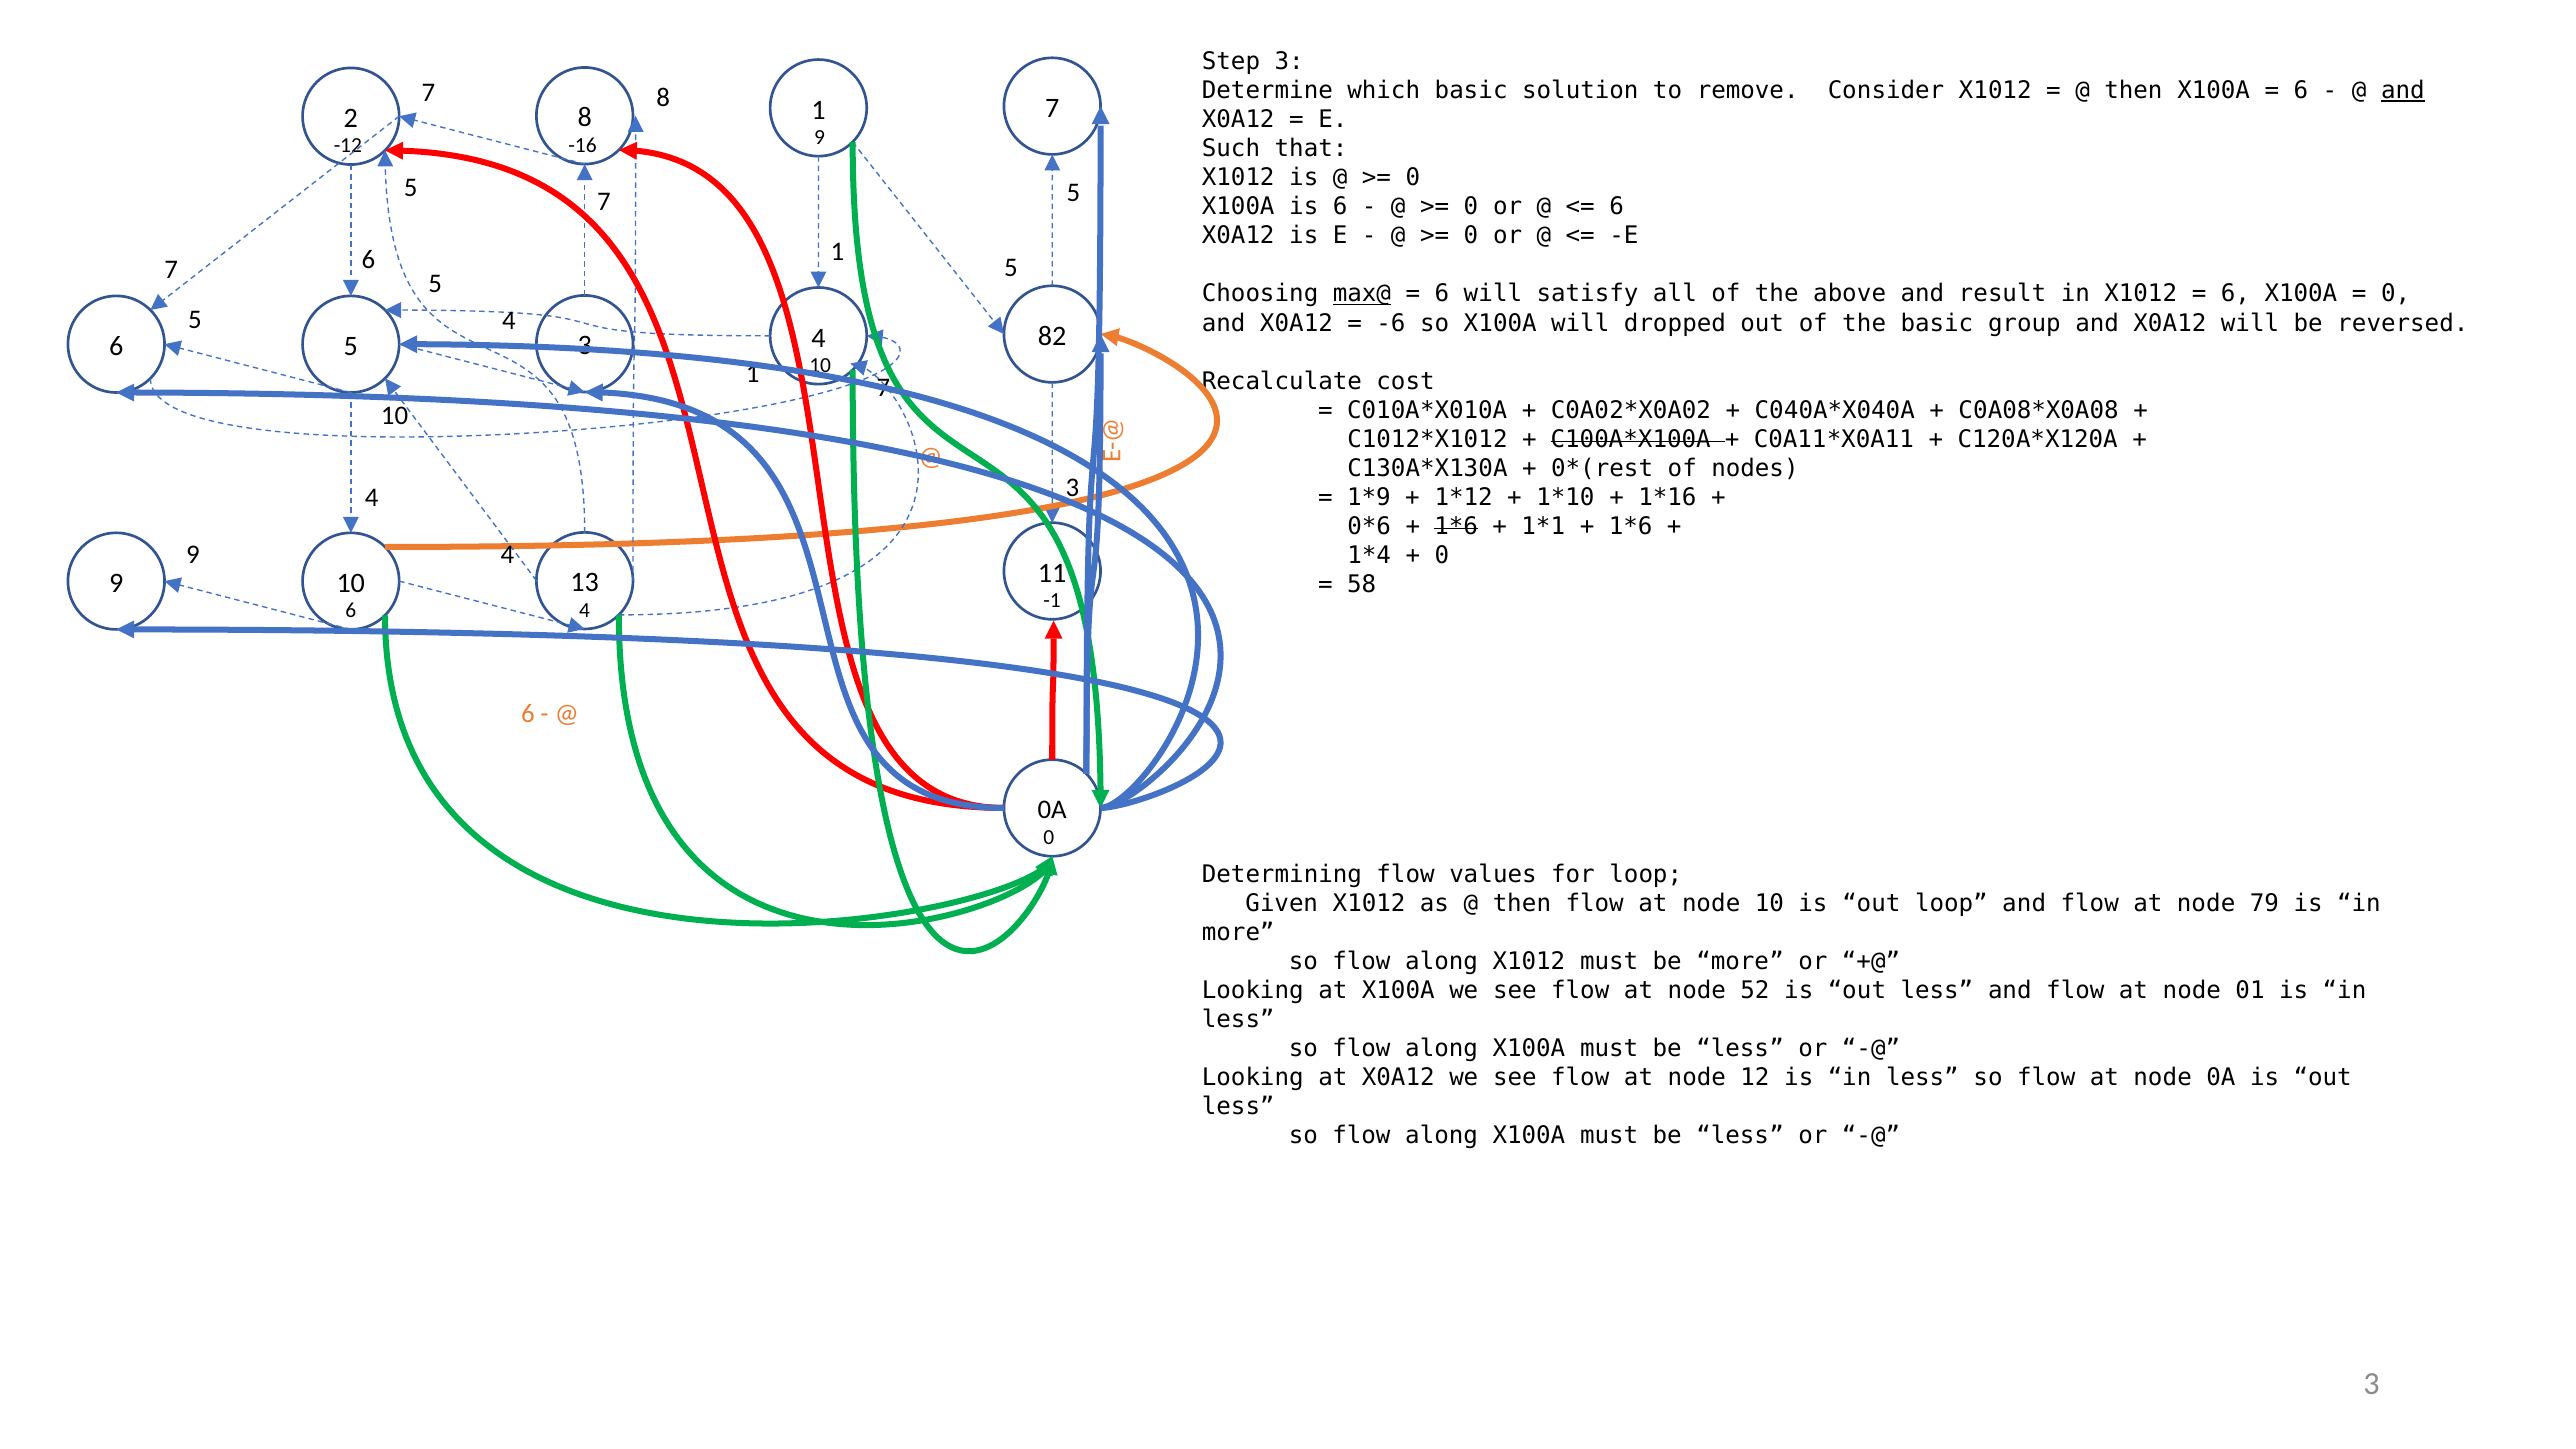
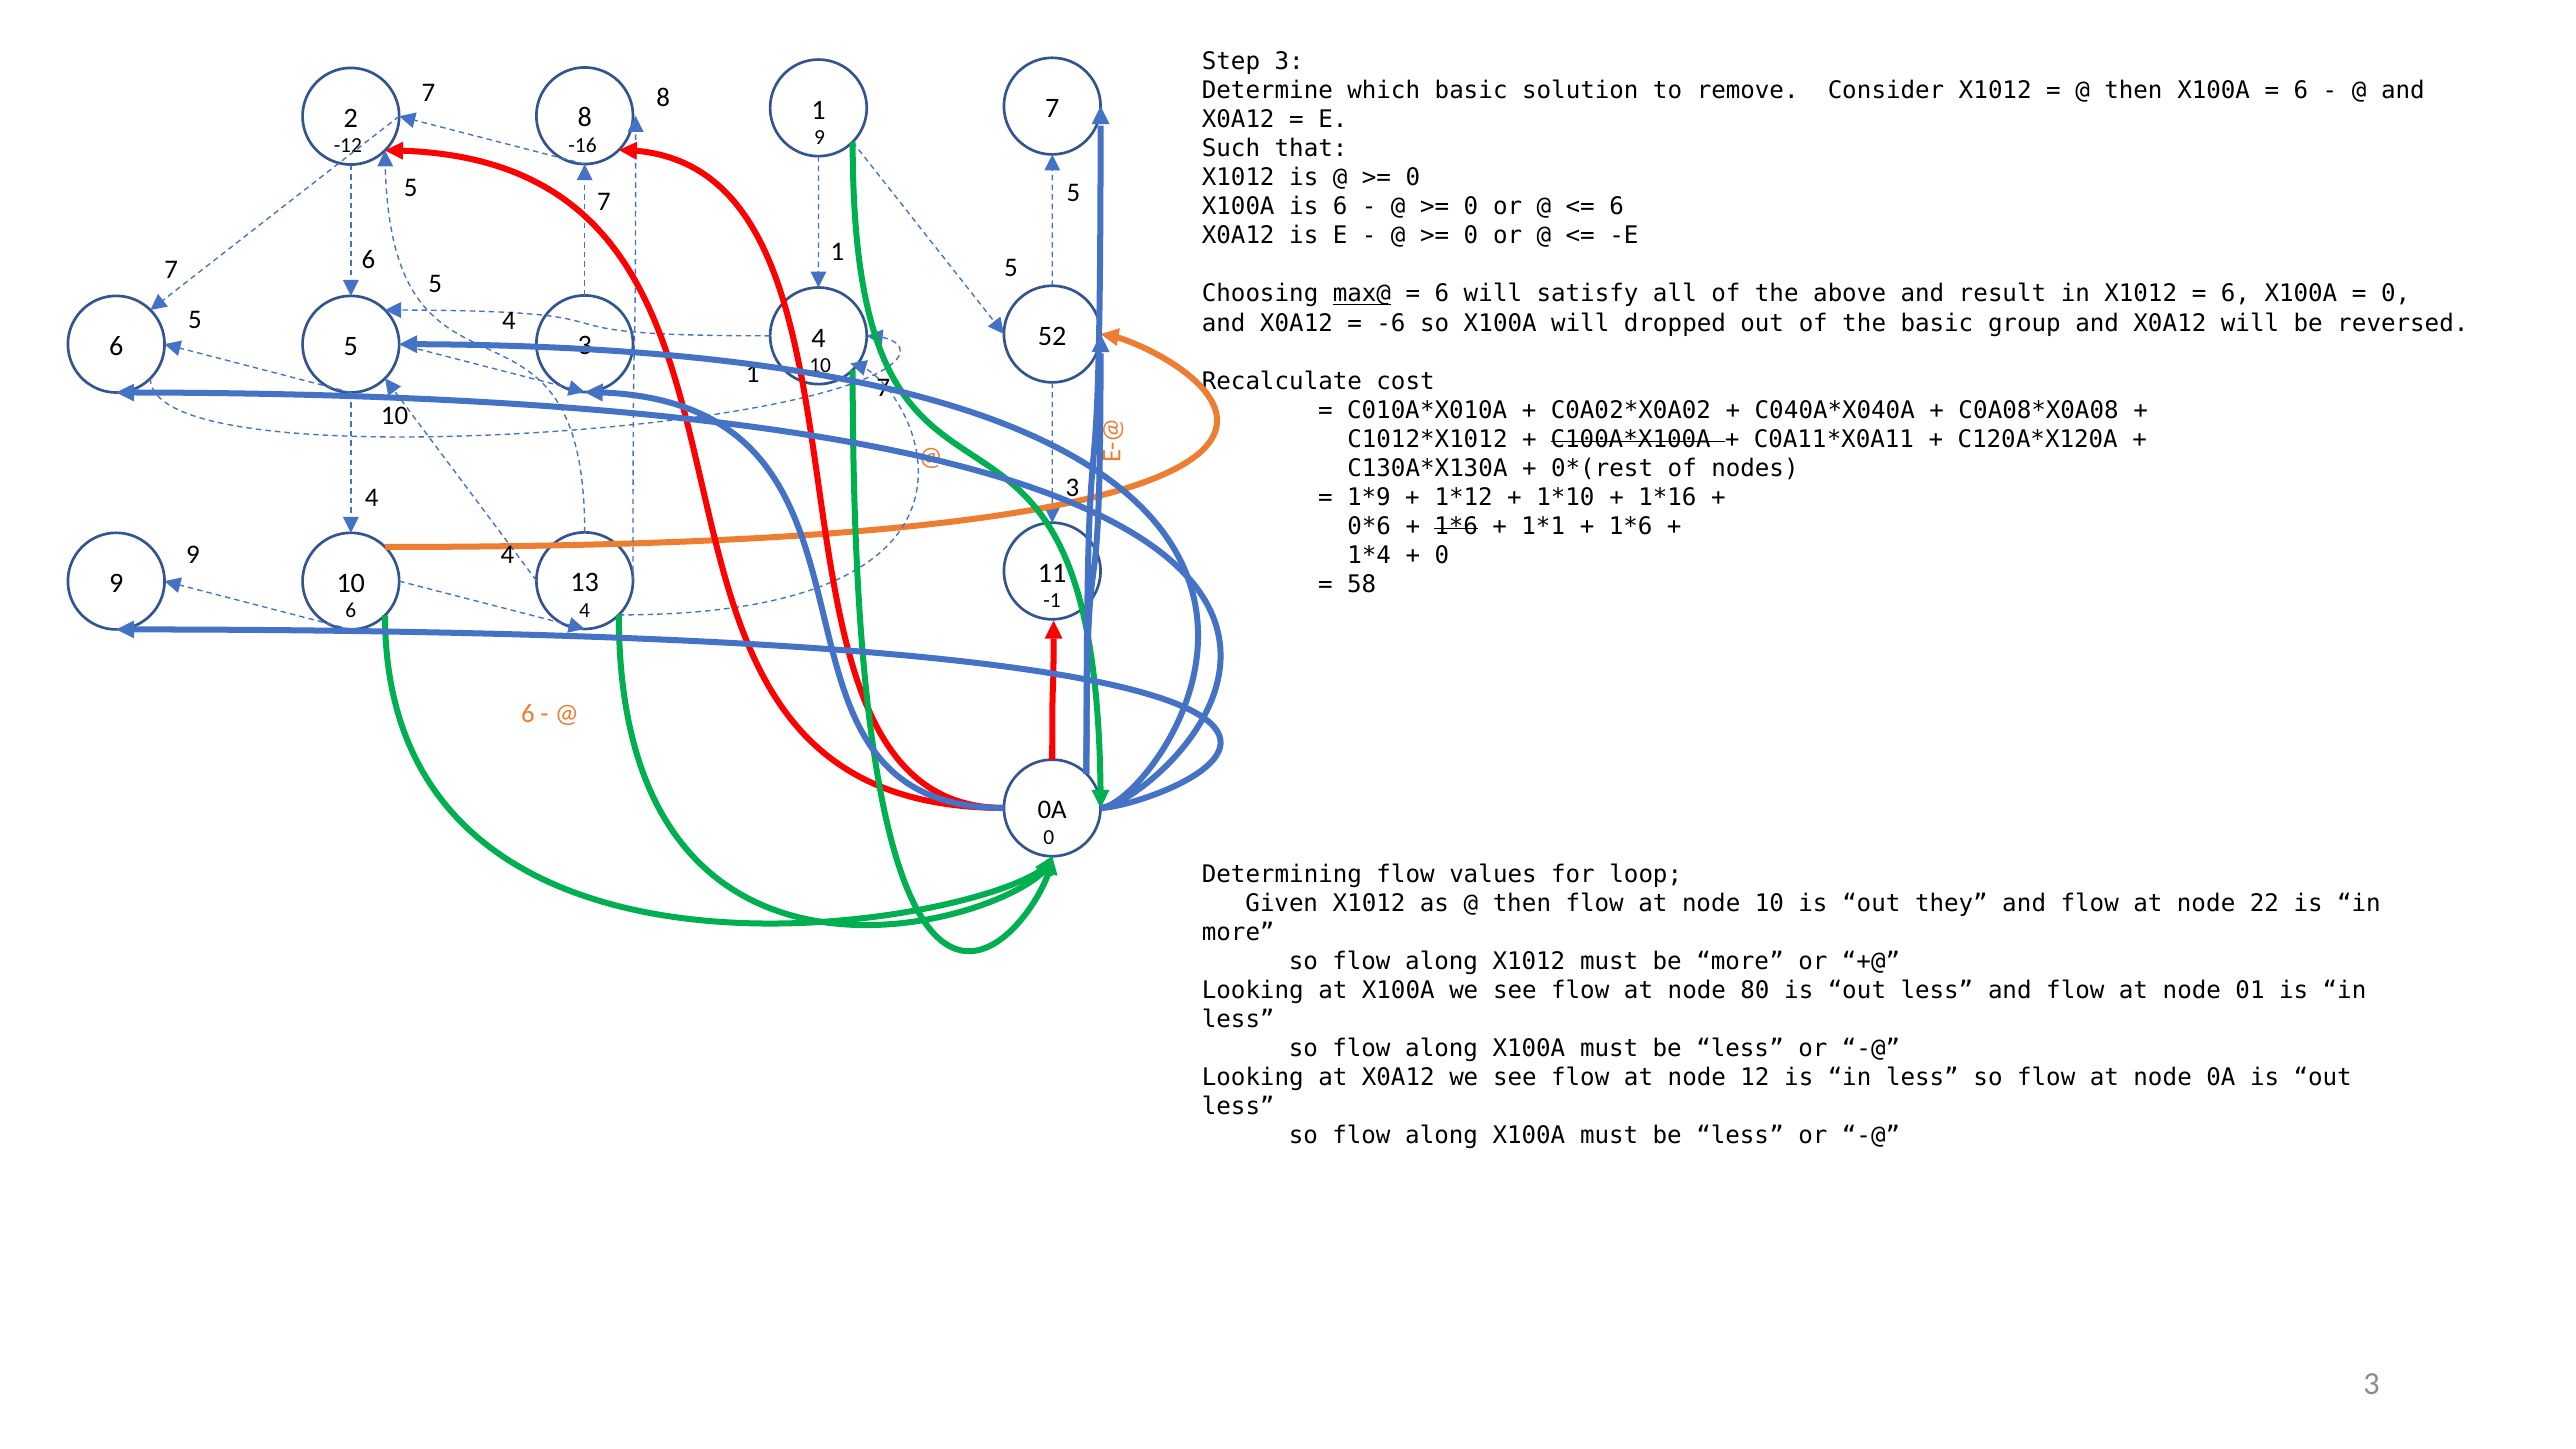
and underline: present -> none (2403, 91)
82: 82 -> 52 (1052, 336)
out loop: loop -> they (1951, 903)
79: 79 -> 22 (2264, 903)
52: 52 -> 80 (1755, 991)
